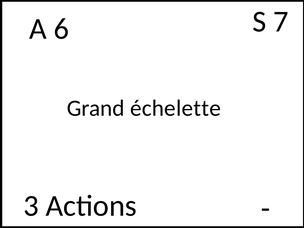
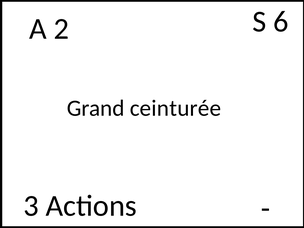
7: 7 -> 6 (281, 22)
6: 6 -> 2 (61, 29)
échelette: échelette -> ceinturée (175, 108)
